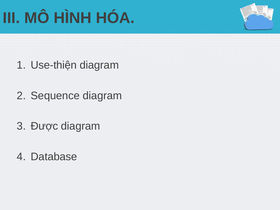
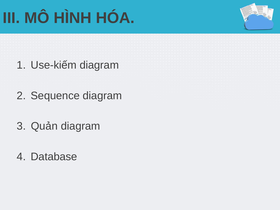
Use-thiện: Use-thiện -> Use-kiếm (54, 65)
Được: Được -> Quản (44, 126)
